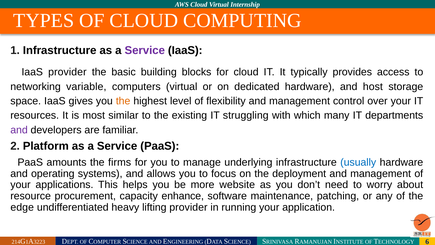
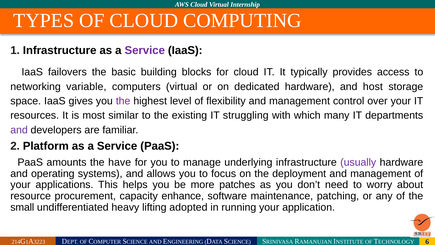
IaaS provider: provider -> failovers (67, 72)
the colour: orange -> purple (123, 101)
firms: firms -> have (120, 162)
usually colour: blue -> purple (358, 162)
website: website -> patches (237, 185)
edge: edge -> small (22, 207)
lifting provider: provider -> adopted (188, 207)
